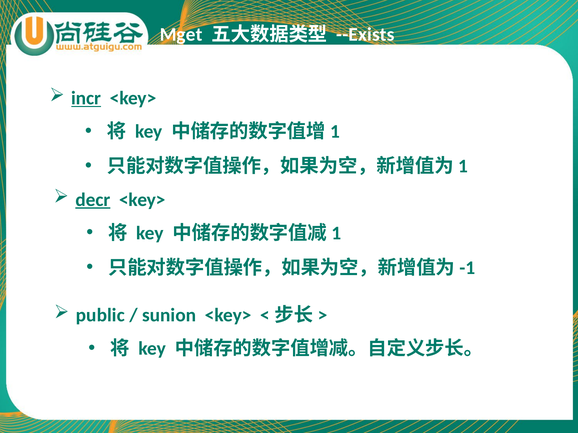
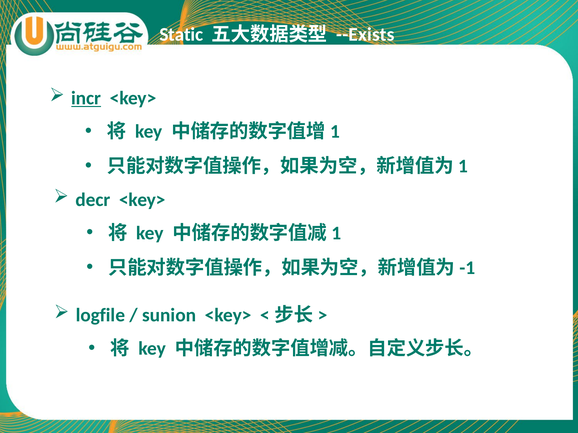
Mget: Mget -> Static (181, 35)
decr underline: present -> none (93, 200)
public: public -> logfile (100, 316)
